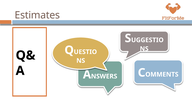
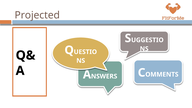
Estimates: Estimates -> Projected (37, 15)
